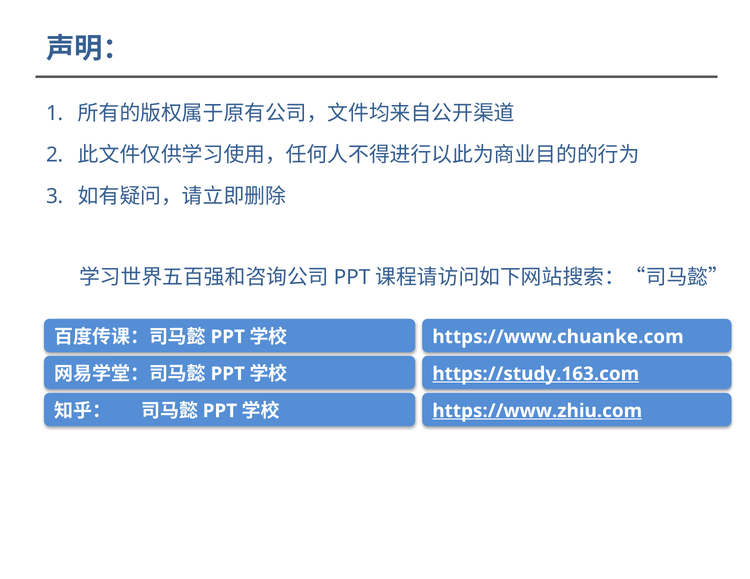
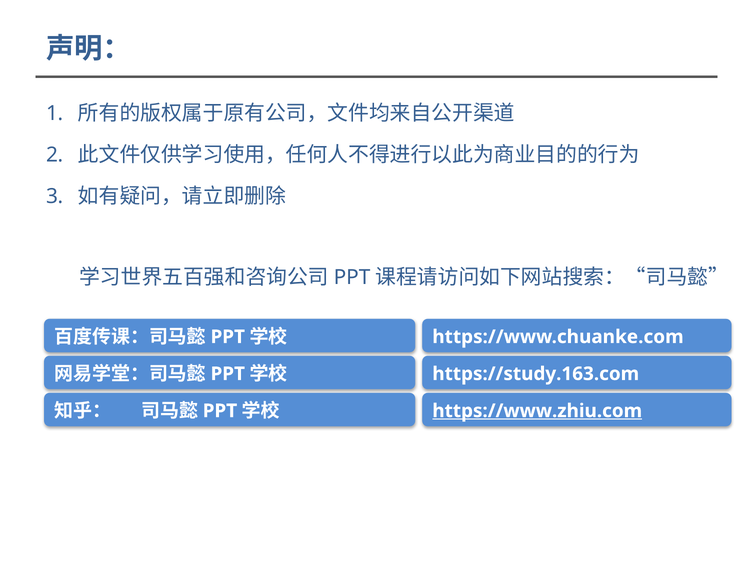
https://study.163.com underline: present -> none (536, 374)
